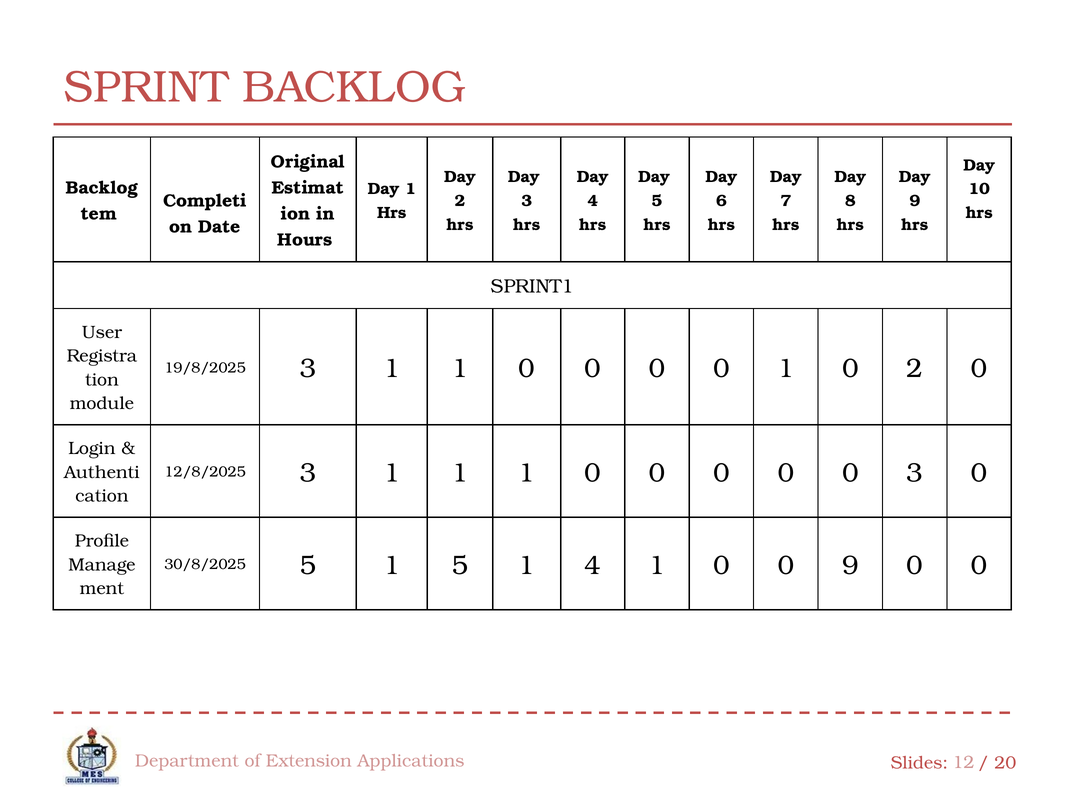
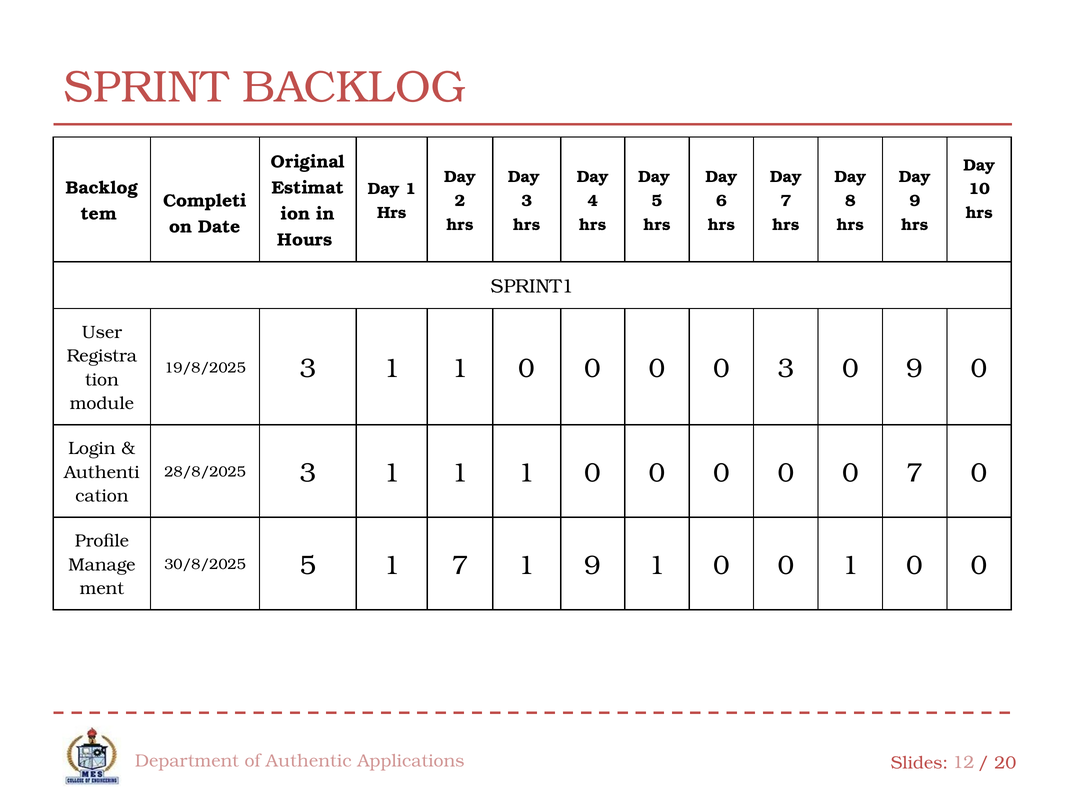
0 1: 1 -> 3 (786, 369)
0 2: 2 -> 9 (915, 369)
12/8/2025: 12/8/2025 -> 28/8/2025 (205, 473)
0 3: 3 -> 7 (915, 473)
1 5: 5 -> 7 (460, 566)
1 4: 4 -> 9 (593, 566)
0 9: 9 -> 1 (850, 566)
Extension: Extension -> Authentic (309, 762)
